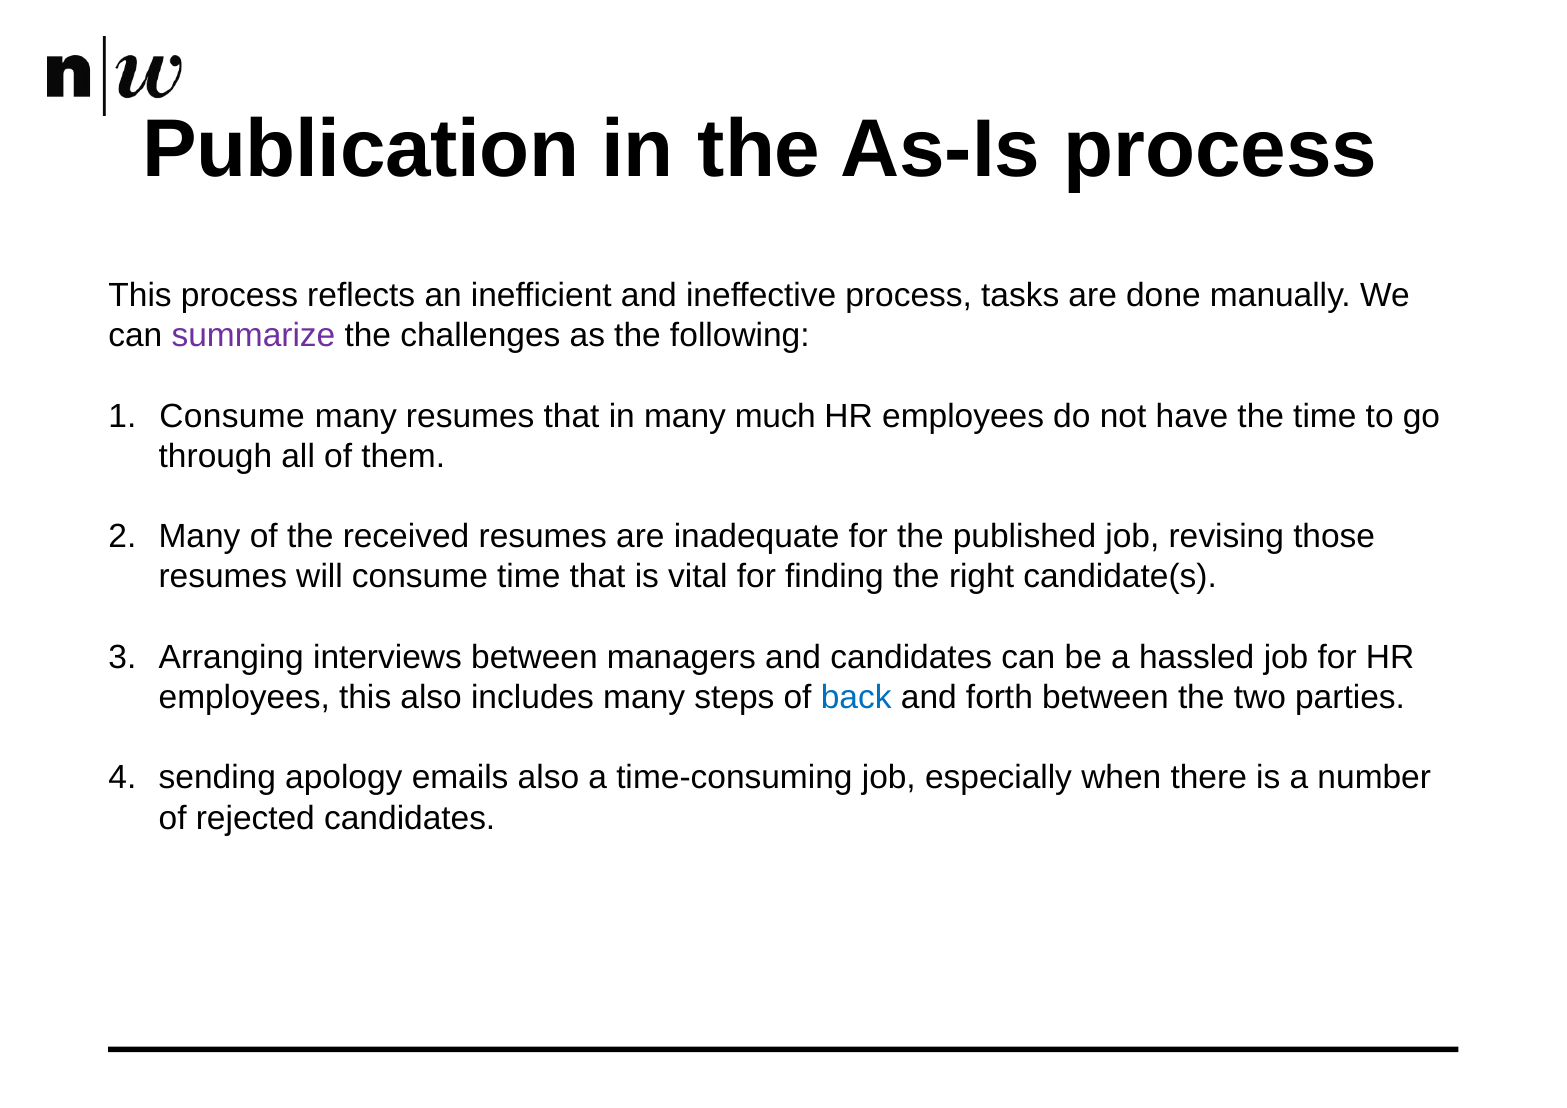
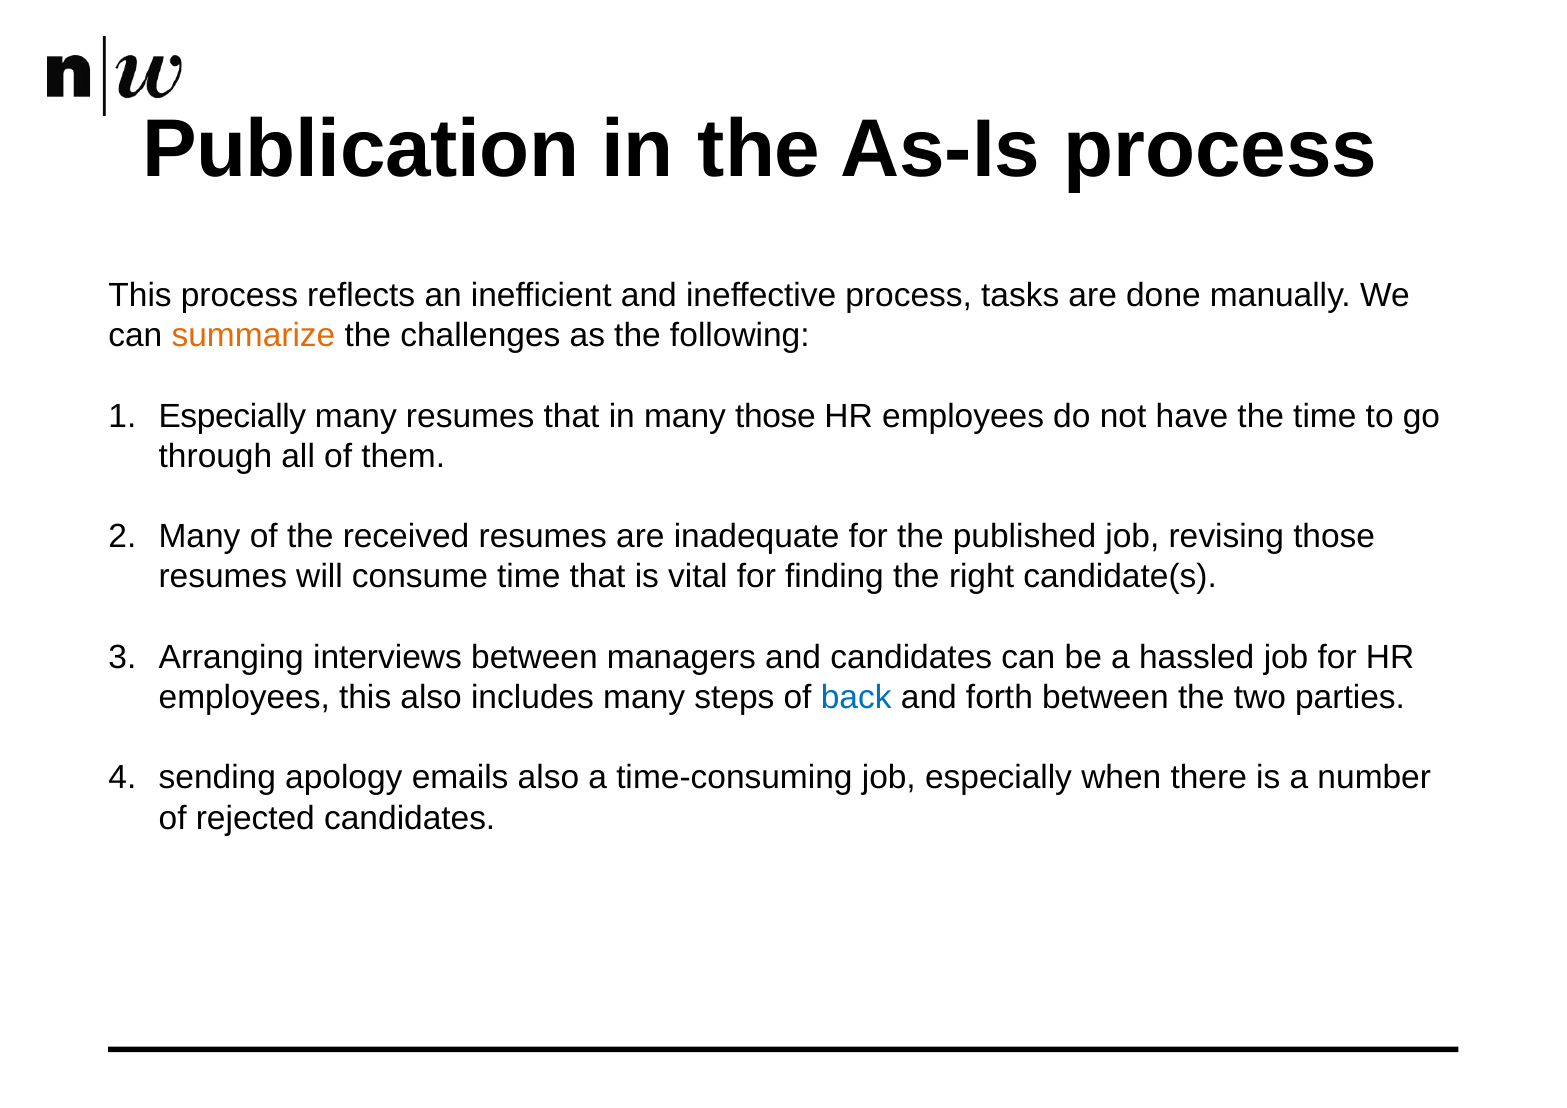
summarize colour: purple -> orange (253, 336)
Consume: Consume -> Especially (232, 416)
many much: much -> those (775, 416)
